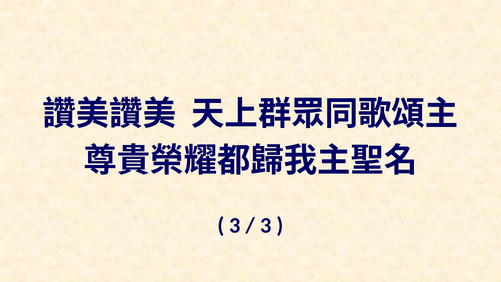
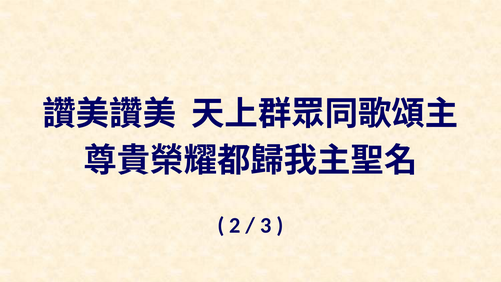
3: 3 -> 2 (235, 225)
